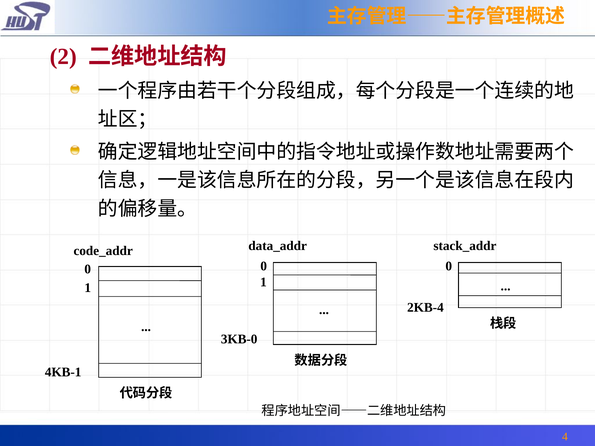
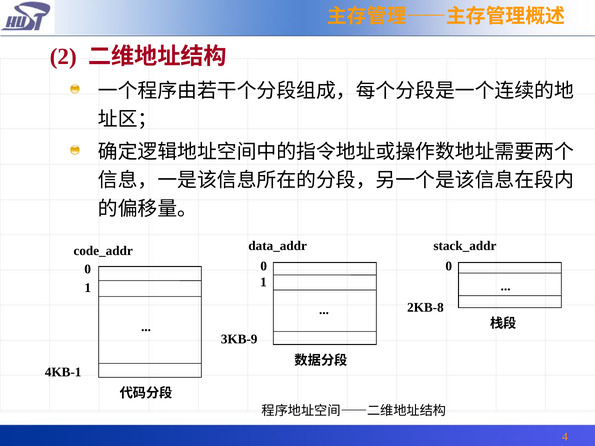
2KB-4: 2KB-4 -> 2KB-8 (425, 308)
3KB-0: 3KB-0 -> 3KB-9 (239, 339)
